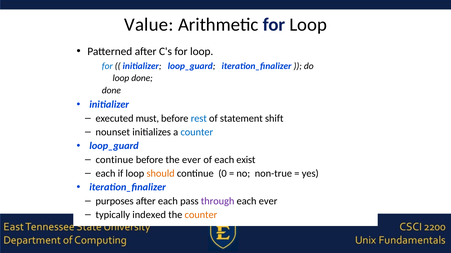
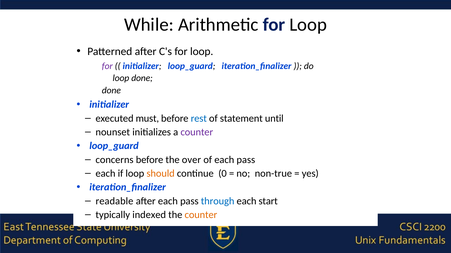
Value: Value -> While (149, 25)
for colour: blue -> purple (107, 66)
shift: shift -> until (274, 119)
counter colour: blue -> purple (197, 132)
continue: continue -> concerns (115, 160)
the ever: ever -> over (191, 160)
of each exist: exist -> pass (246, 160)
purposes: purposes -> readable (114, 202)
through colour: purple -> blue (218, 202)
each ever: ever -> start (268, 202)
